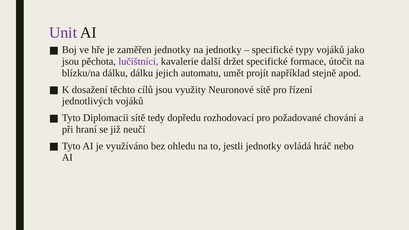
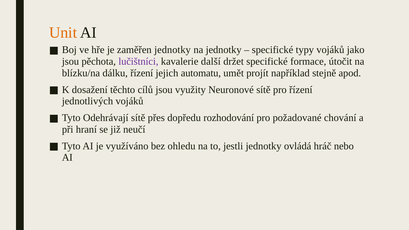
Unit colour: purple -> orange (63, 33)
dálku dálku: dálku -> řízení (142, 73)
Diplomacii: Diplomacii -> Odehrávají (106, 118)
tedy: tedy -> přes (156, 118)
rozhodovací: rozhodovací -> rozhodování (229, 118)
